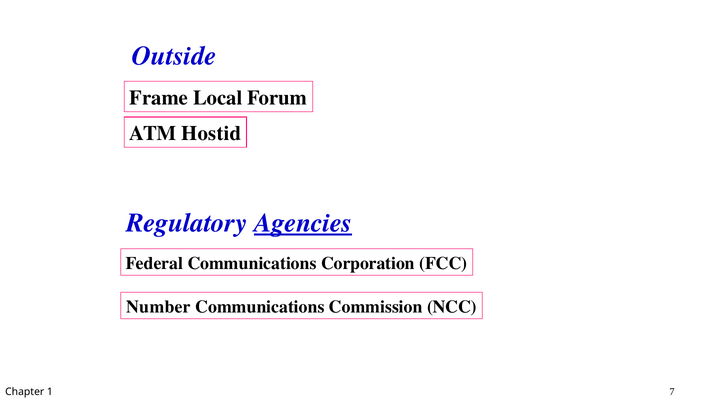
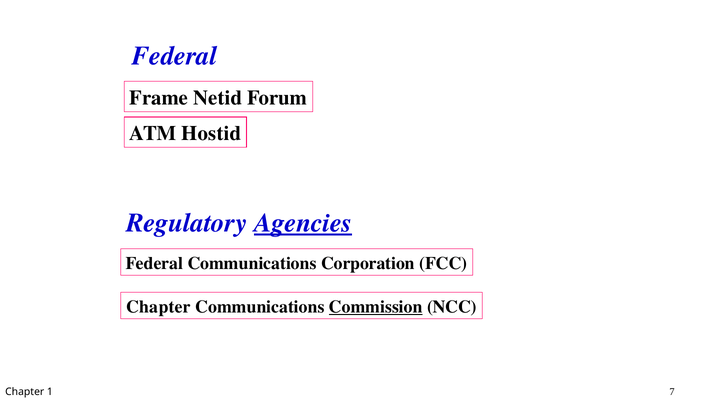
Outside: Outside -> Federal (174, 56)
Local: Local -> Netid (218, 98)
Number: Number -> Chapter (158, 306)
Commission underline: none -> present (376, 306)
